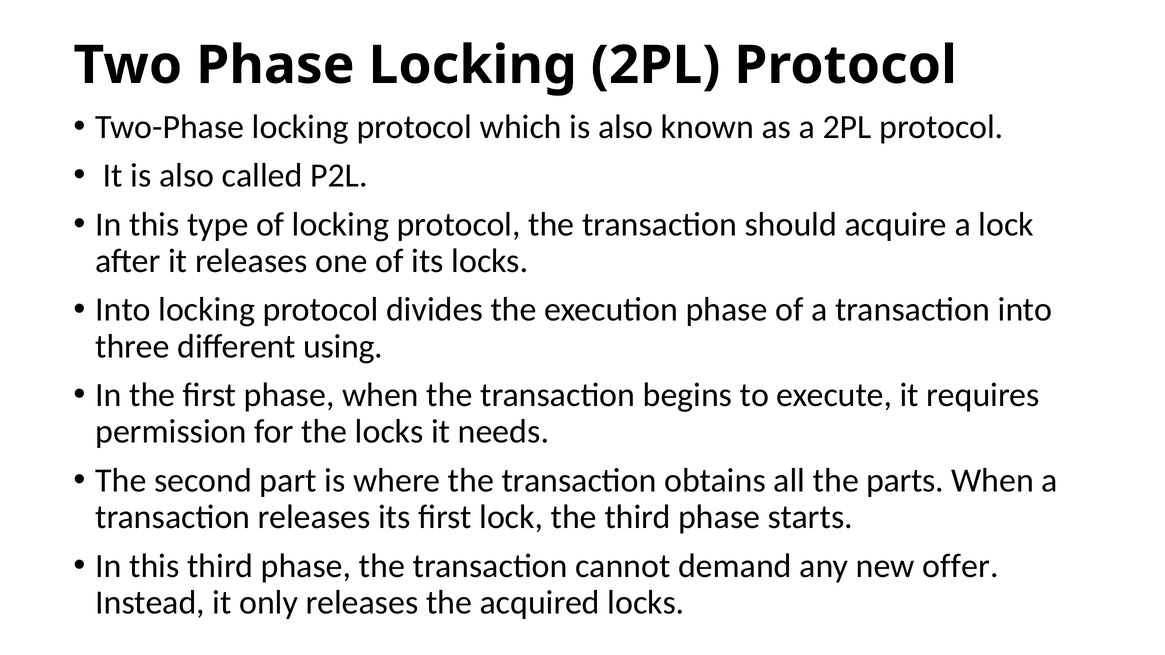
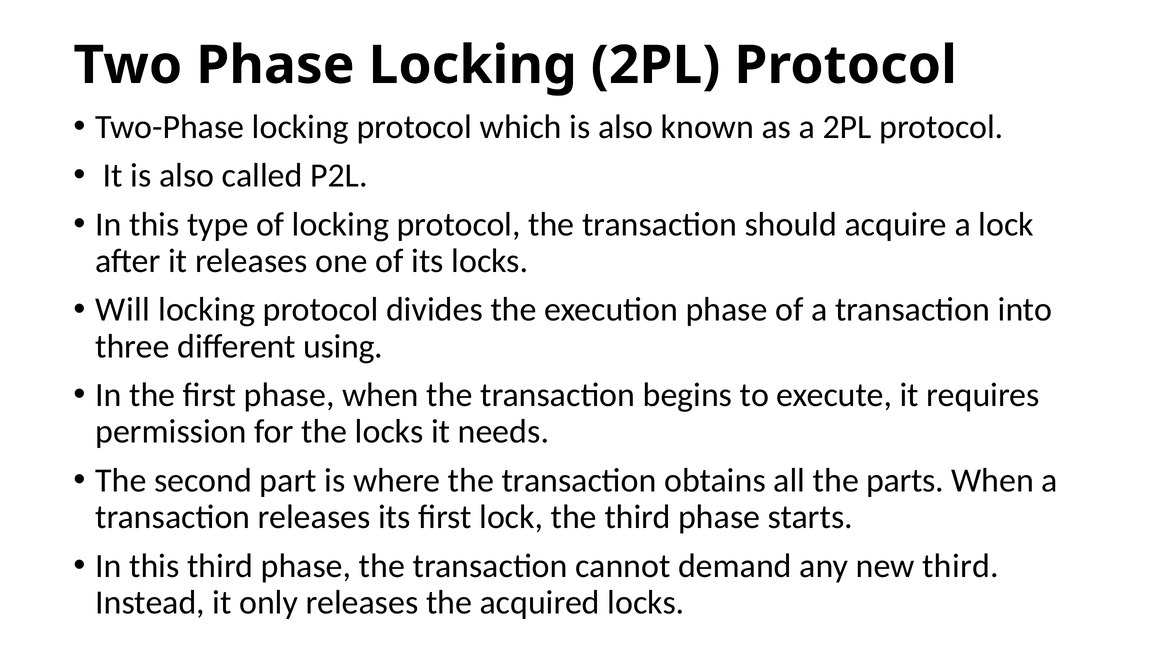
Into: Into -> Will (123, 310)
new offer: offer -> third (961, 566)
